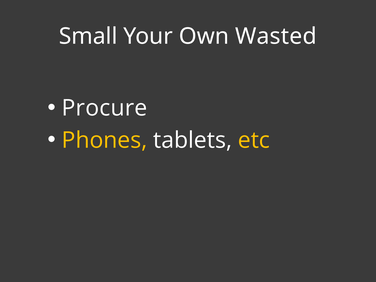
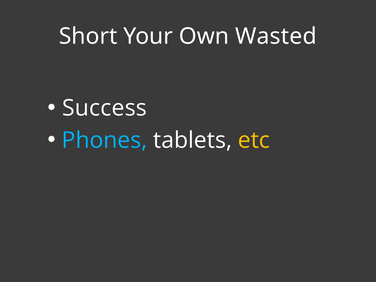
Small: Small -> Short (88, 36)
Procure: Procure -> Success (104, 108)
Phones colour: yellow -> light blue (104, 140)
